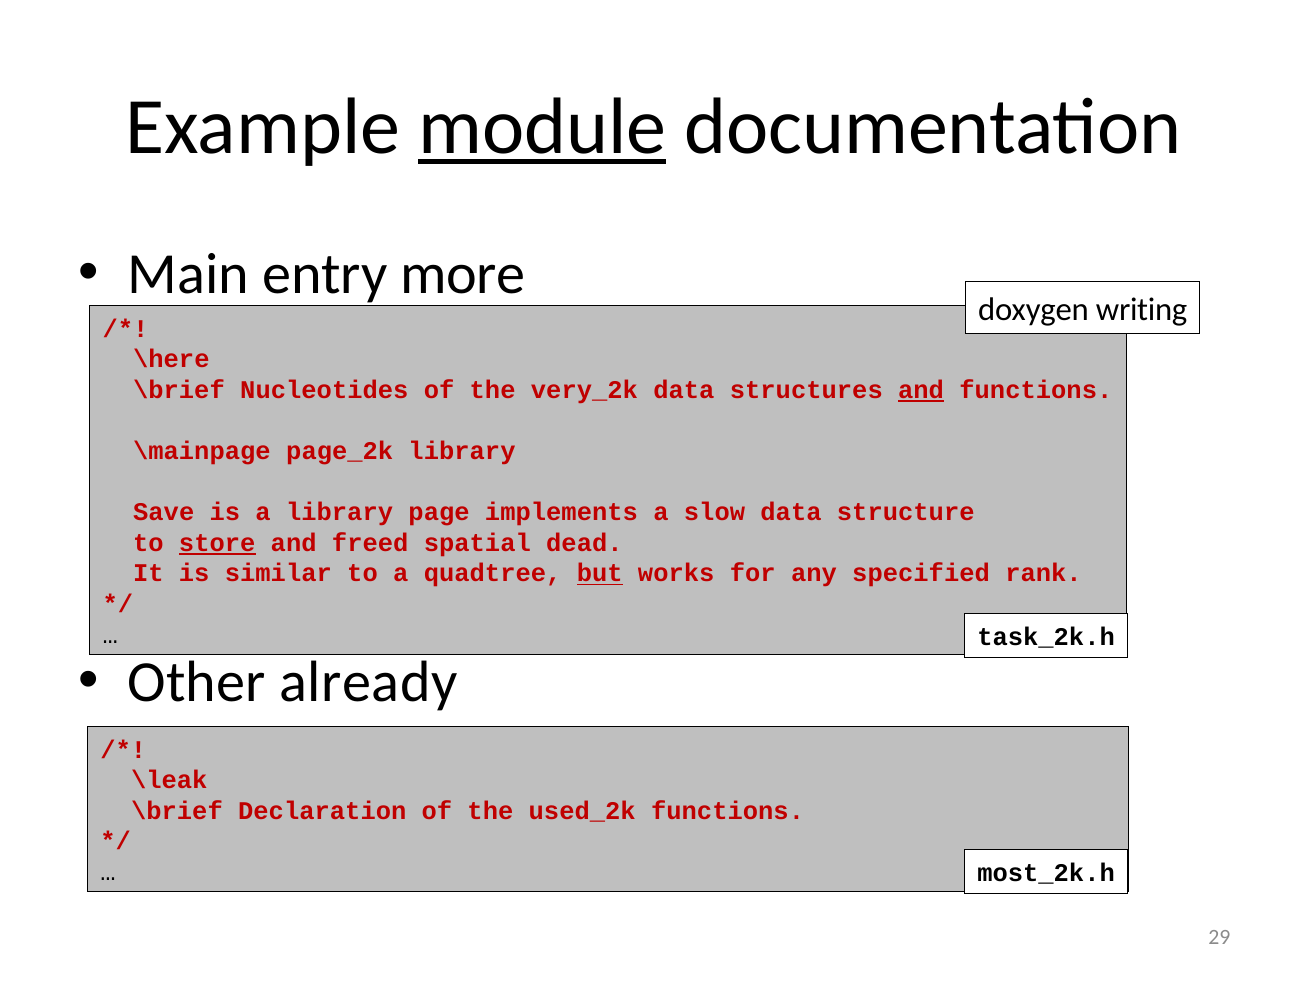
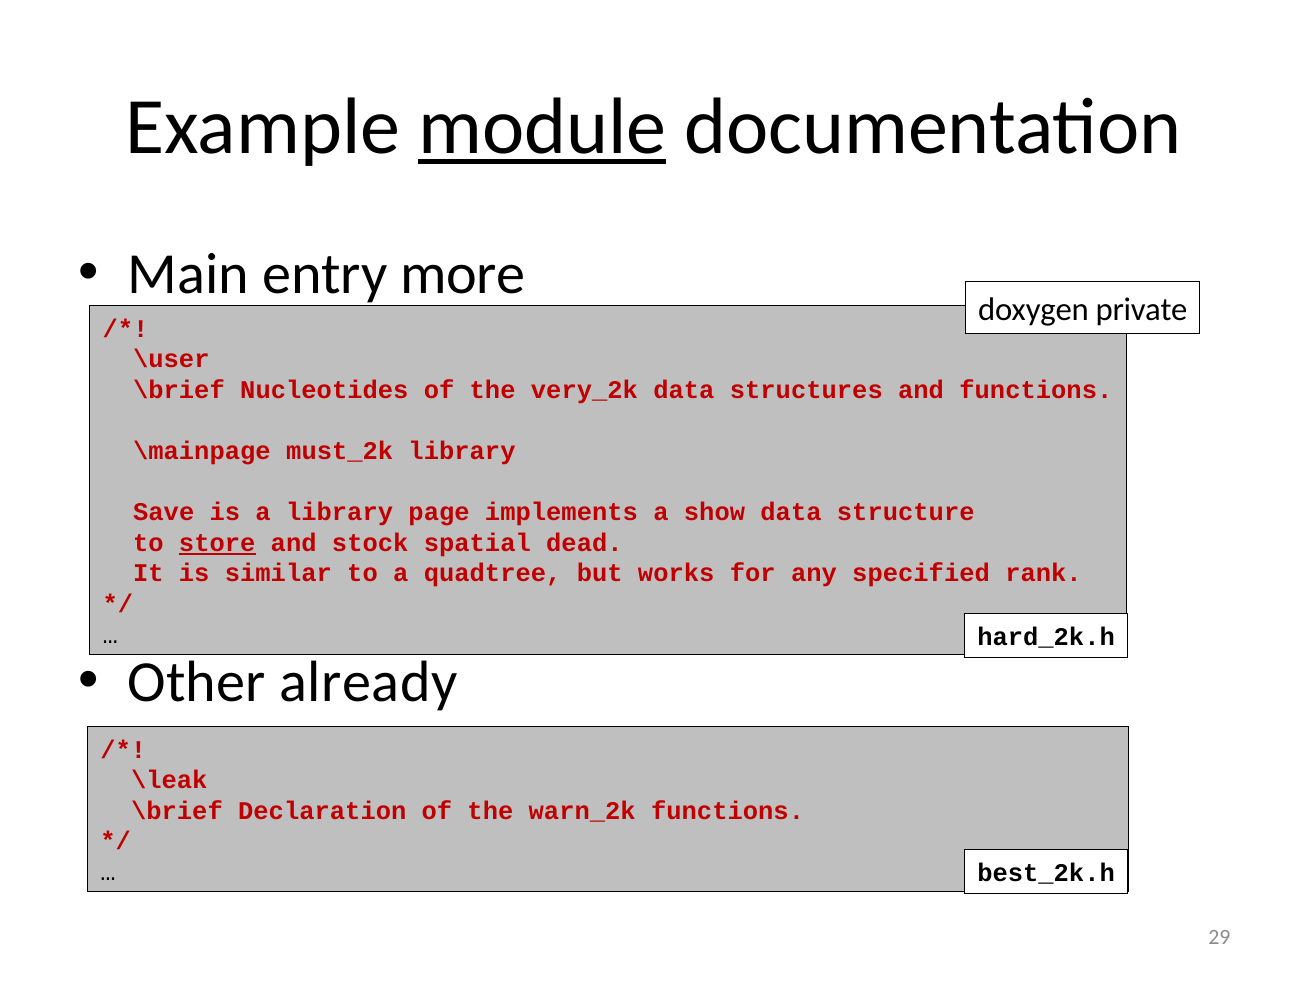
writing: writing -> private (1142, 310)
\here: \here -> \user (171, 359)
and underline: present -> none (921, 390)
page_2k: page_2k -> must_2k (340, 451)
slow: slow -> show (715, 512)
freed: freed -> stock (370, 543)
but underline: present -> none (600, 573)
task_2k.h: task_2k.h -> hard_2k.h (1046, 637)
used_2k: used_2k -> warn_2k (582, 811)
most_2k.h: most_2k.h -> best_2k.h (1046, 873)
